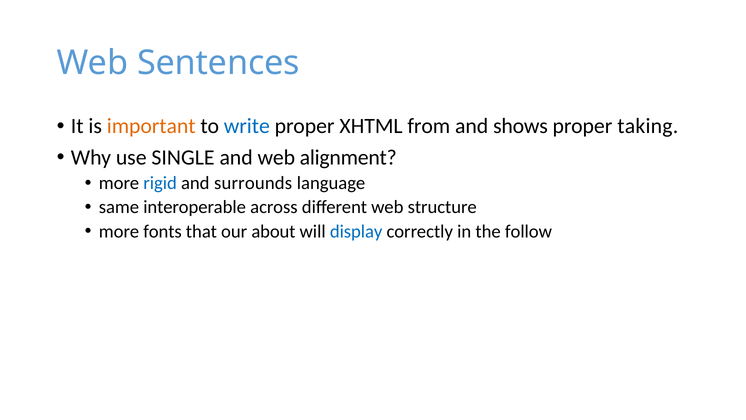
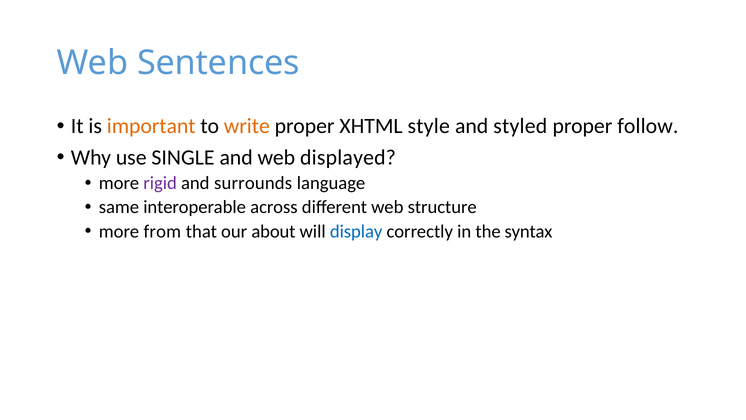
write colour: blue -> orange (247, 126)
from: from -> style (429, 126)
shows: shows -> styled (520, 126)
taking: taking -> follow (648, 126)
alignment: alignment -> displayed (348, 157)
rigid colour: blue -> purple (160, 183)
fonts: fonts -> from (162, 231)
follow: follow -> syntax (529, 231)
